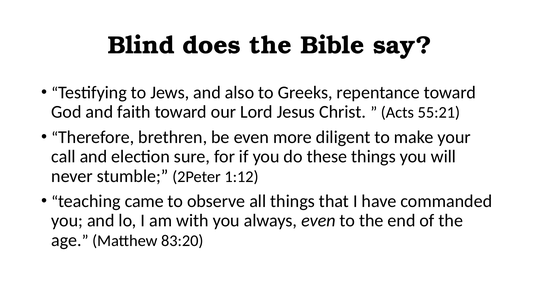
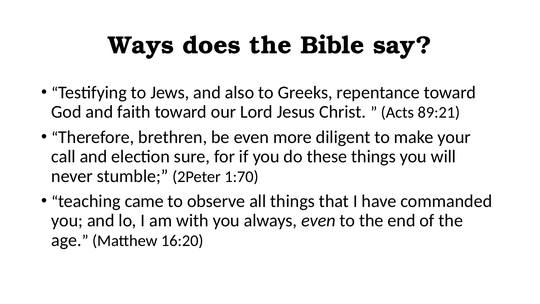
Blind: Blind -> Ways (141, 45)
55:21: 55:21 -> 89:21 (439, 113)
1:12: 1:12 -> 1:70 (241, 176)
83:20: 83:20 -> 16:20 (182, 240)
